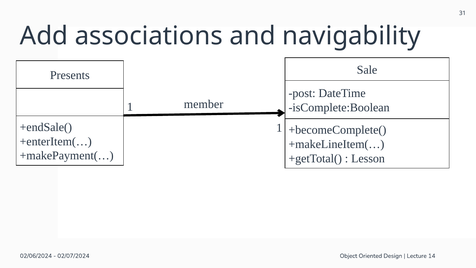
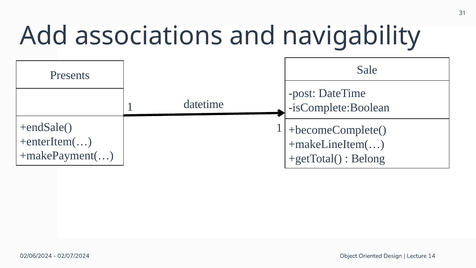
member: member -> datetime (204, 104)
Lesson: Lesson -> Belong (368, 158)
